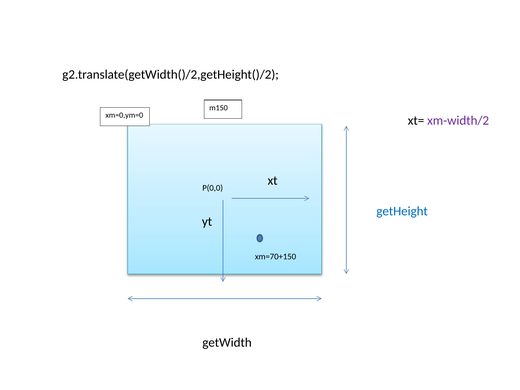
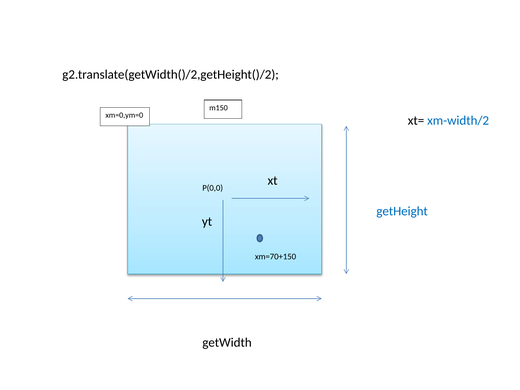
xm-width/2 colour: purple -> blue (458, 120)
